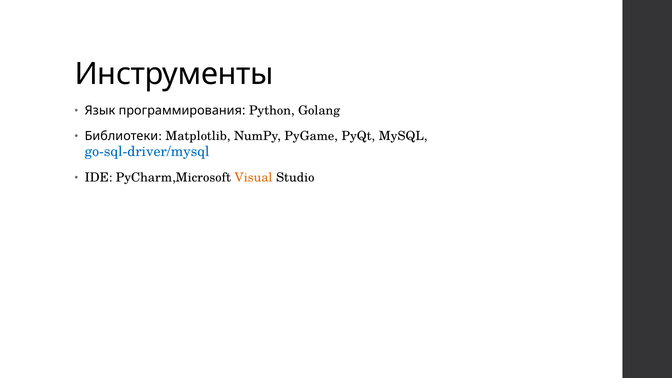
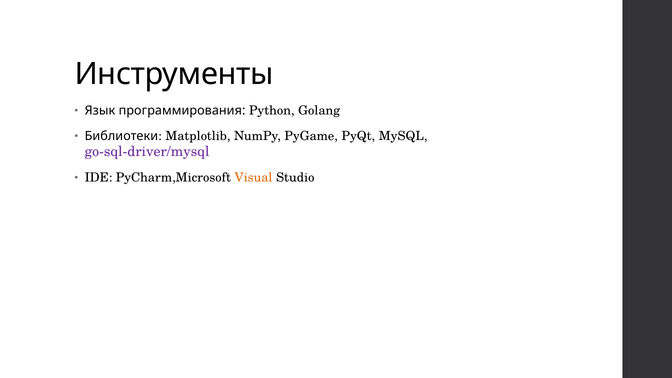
go-sql-driver/mysql colour: blue -> purple (147, 151)
